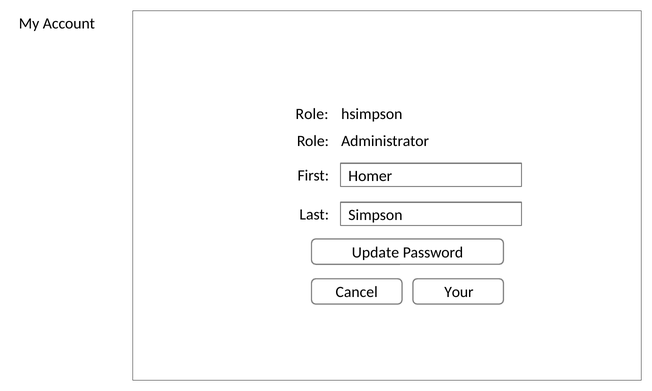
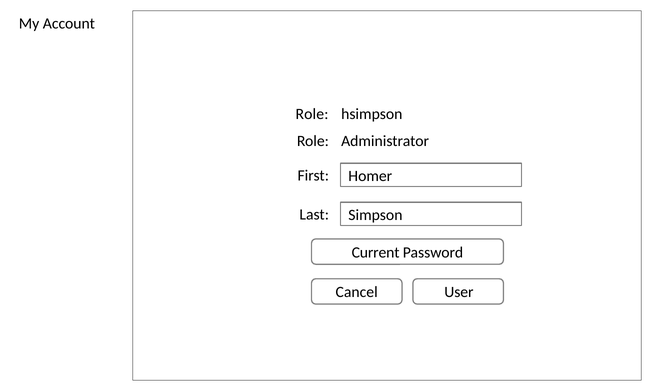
Update: Update -> Current (376, 253)
Your: Your -> User (459, 292)
